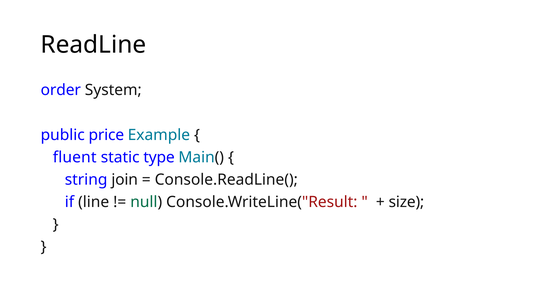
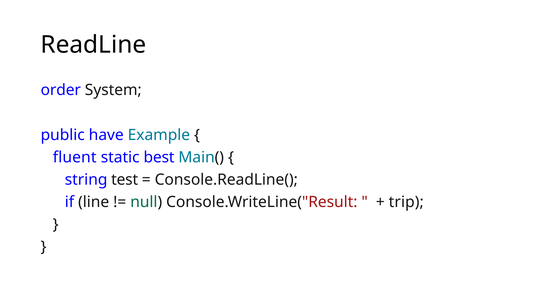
price: price -> have (106, 135)
type: type -> best (159, 157)
join: join -> test (125, 180)
size: size -> trip (406, 202)
